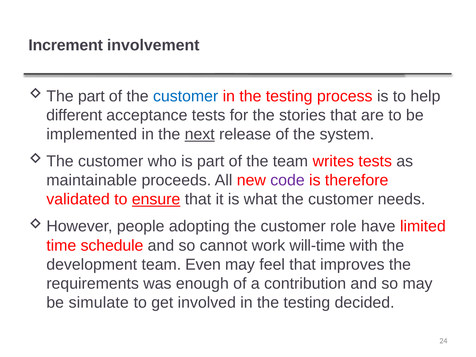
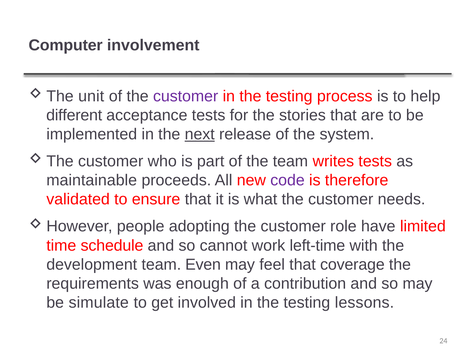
Increment: Increment -> Computer (66, 45)
part: part -> unit (91, 96)
customer colour: blue -> purple (186, 96)
ensure underline: present -> none (156, 199)
will-time: will-time -> left-time (317, 245)
improves: improves -> coverage (352, 264)
decided: decided -> lessons (364, 303)
